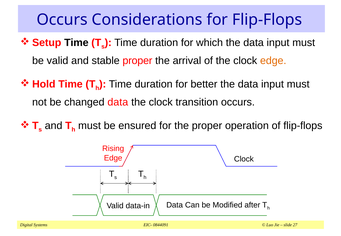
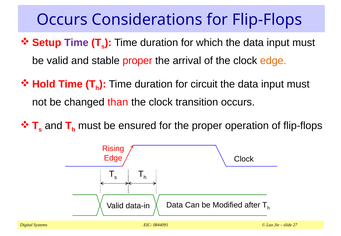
Time colour: black -> purple (76, 43)
better: better -> circuit (204, 84)
changed data: data -> than (118, 102)
